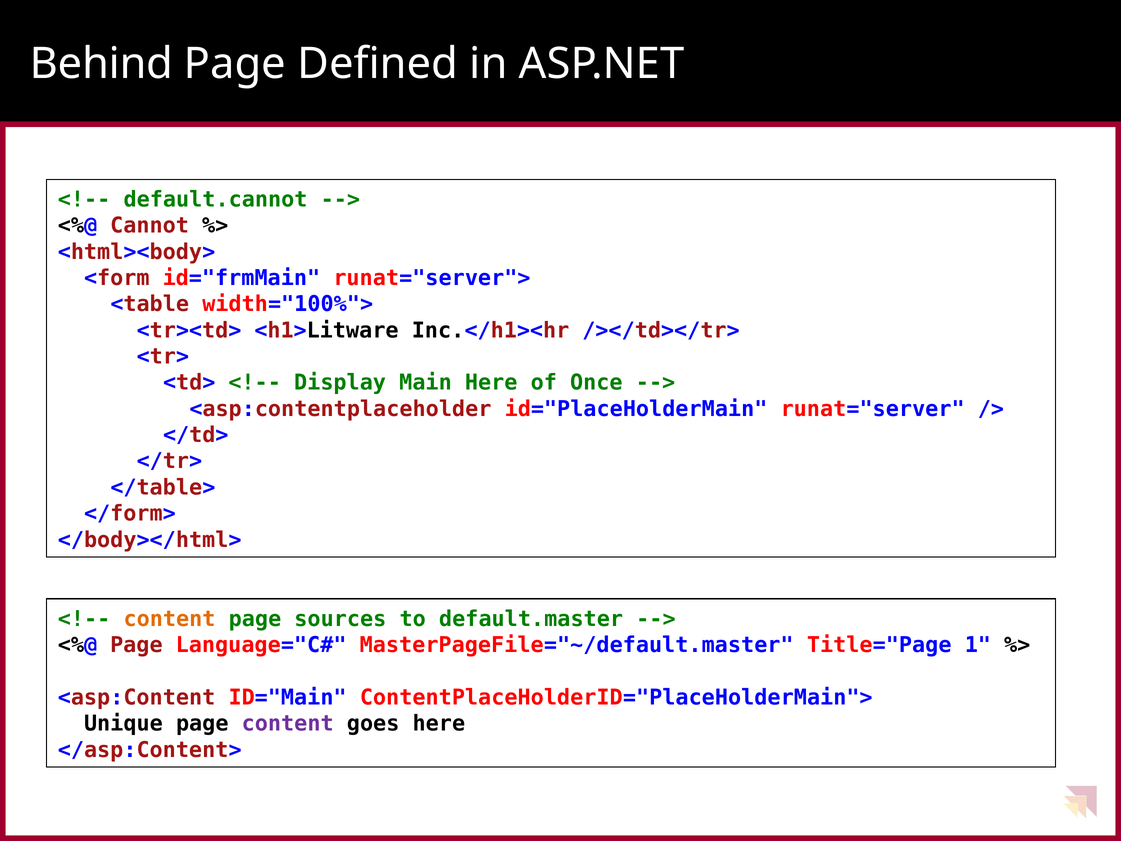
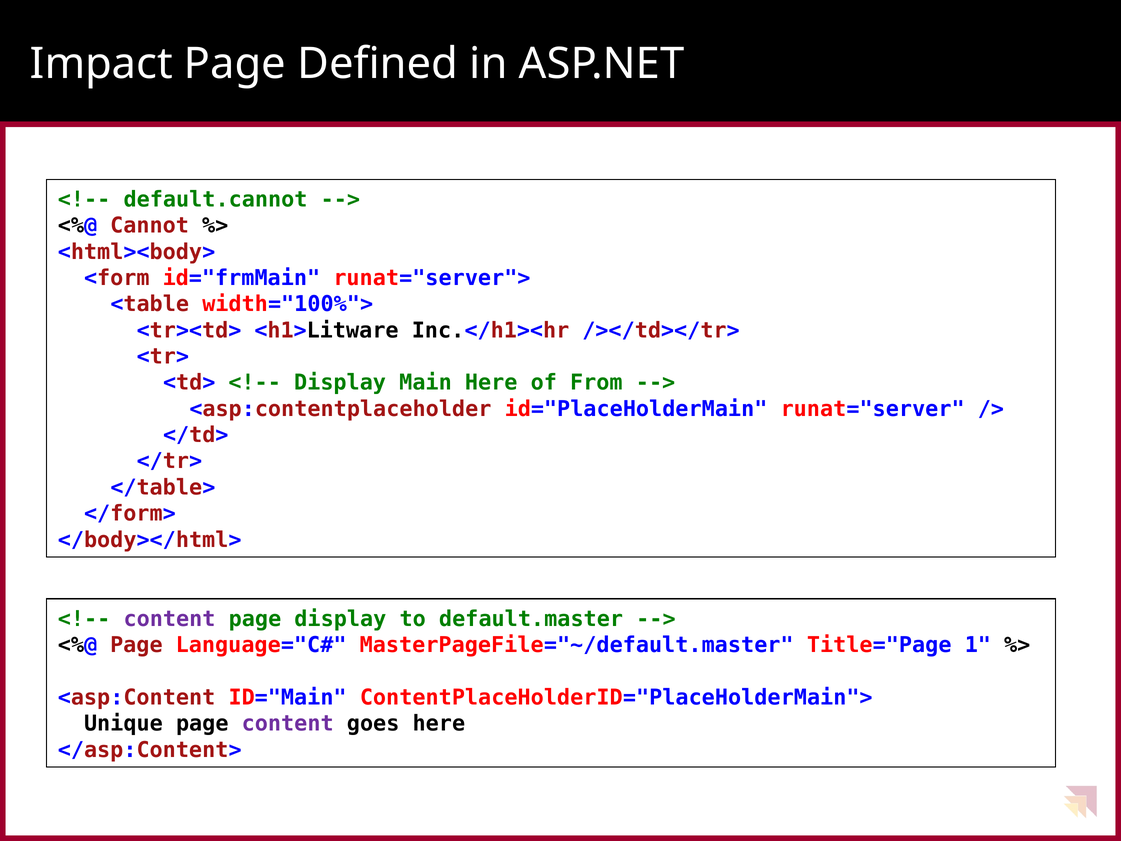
Behind: Behind -> Impact (101, 64)
Once: Once -> From (596, 383)
content colour: orange -> purple (170, 619)
page sources: sources -> display (340, 619)
